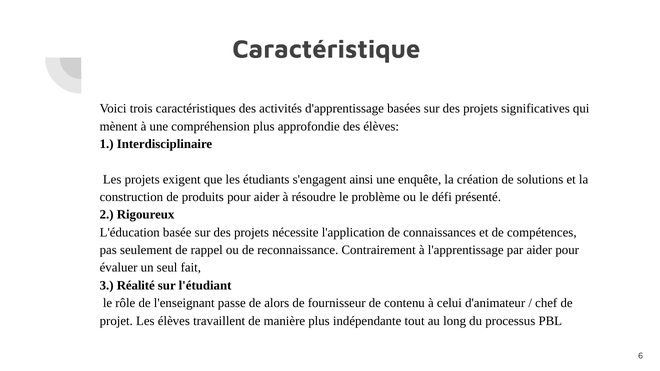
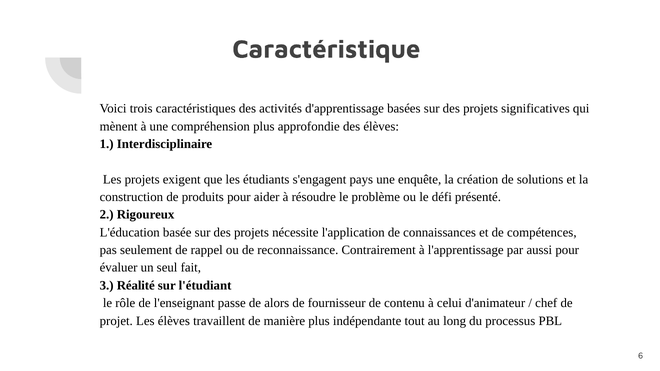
ainsi: ainsi -> pays (361, 179)
par aider: aider -> aussi (539, 250)
